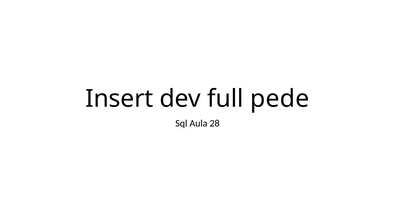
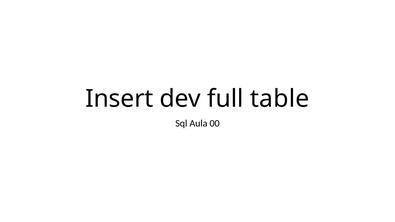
pede: pede -> table (280, 99)
28: 28 -> 00 (215, 123)
